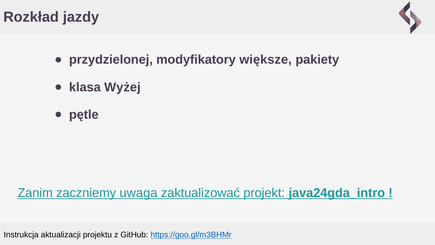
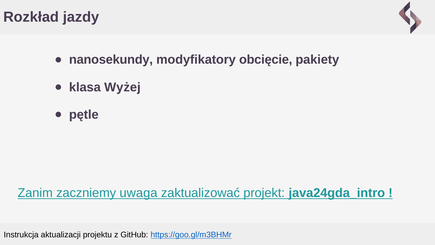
przydzielonej: przydzielonej -> nanosekundy (111, 60)
większe: większe -> obcięcie (266, 60)
